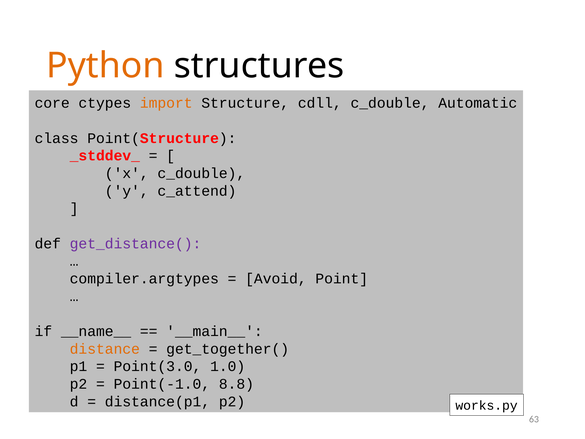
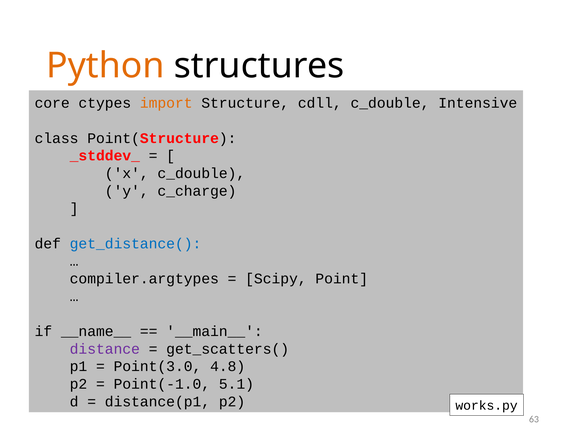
Automatic: Automatic -> Intensive (478, 103)
c_attend: c_attend -> c_charge (197, 191)
get_distance( colour: purple -> blue (136, 243)
Avoid: Avoid -> Scipy (276, 279)
distance colour: orange -> purple (105, 349)
get_together(: get_together( -> get_scatters( (228, 349)
1.0: 1.0 -> 4.8 (228, 366)
8.8: 8.8 -> 5.1 (236, 384)
